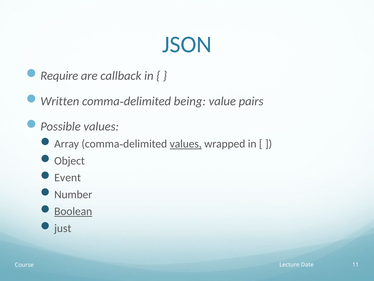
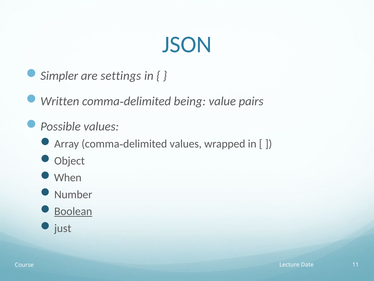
Require: Require -> Simpler (59, 76)
callback: callback -> settings (121, 76)
values underline: present -> none (186, 144)
Event: Event -> When (68, 177)
